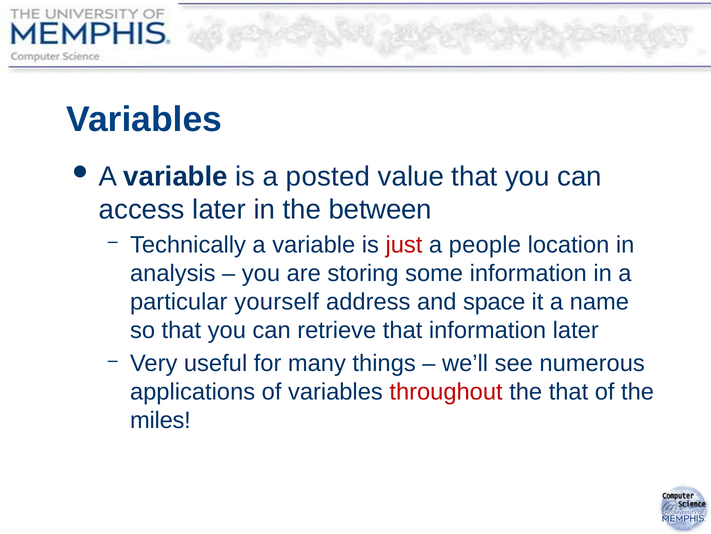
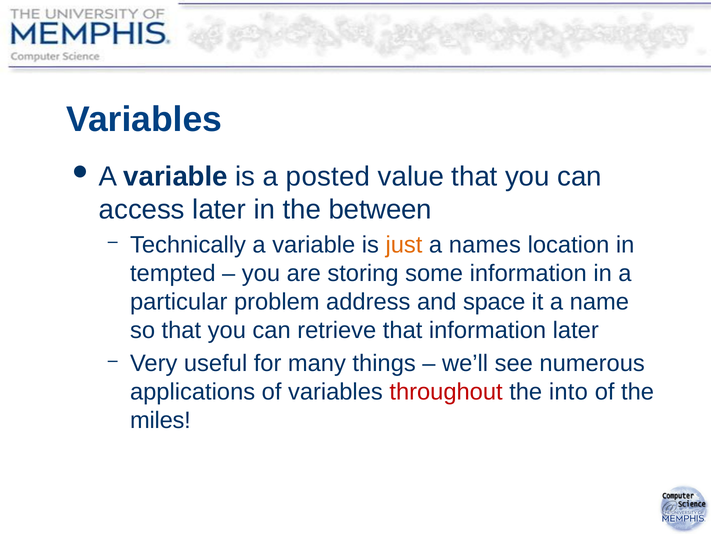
just colour: red -> orange (404, 245)
people: people -> names (485, 245)
analysis: analysis -> tempted (173, 273)
yourself: yourself -> problem (277, 301)
the that: that -> into (568, 392)
